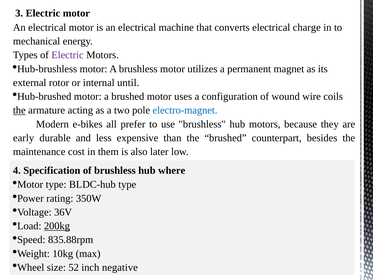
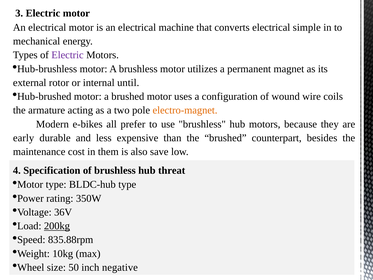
charge: charge -> simple (307, 27)
the underline: present -> none (19, 110)
electro-magnet colour: blue -> orange (185, 110)
later: later -> save (159, 152)
where: where -> threat (172, 170)
52: 52 -> 50 (74, 267)
